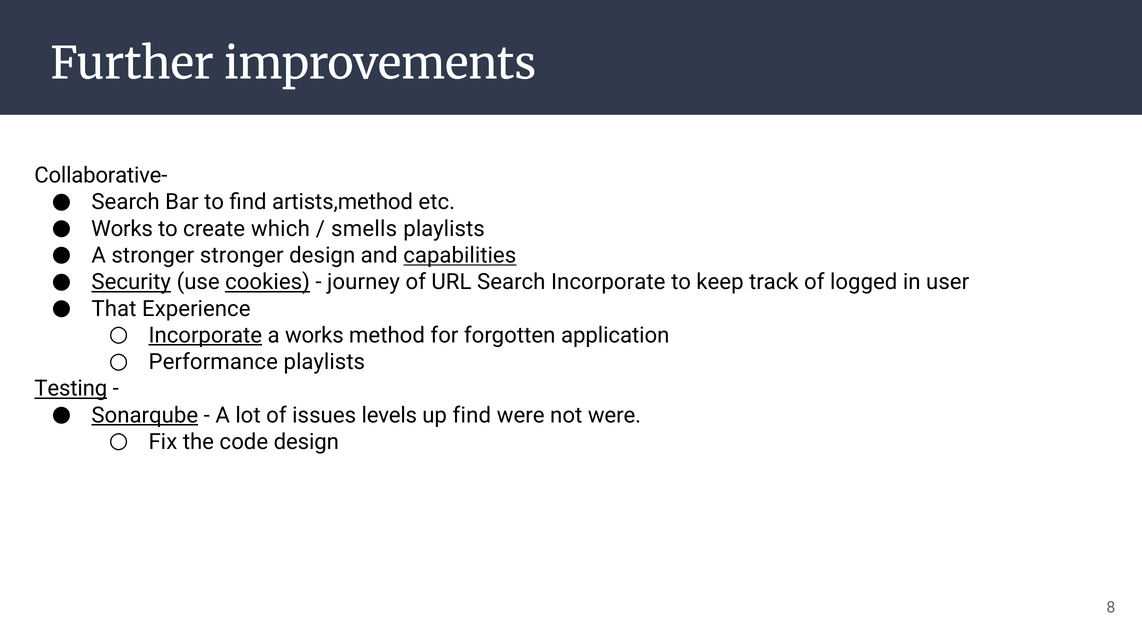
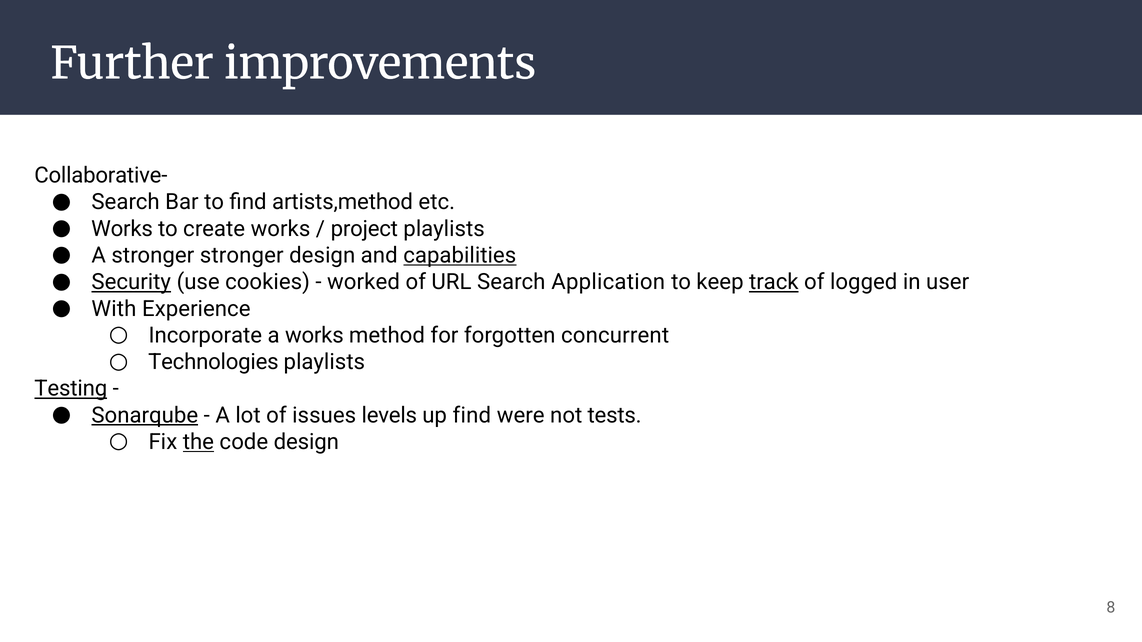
create which: which -> works (280, 229)
smells: smells -> project (364, 229)
cookies underline: present -> none (268, 282)
journey: journey -> worked (363, 282)
Search Incorporate: Incorporate -> Application (608, 282)
track underline: none -> present (774, 282)
That: That -> With (114, 309)
Incorporate underline: present -> none (205, 336)
application: application -> concurrent (615, 336)
Performance: Performance -> Technologies (213, 362)
not were: were -> tests (615, 416)
the underline: none -> present (198, 442)
